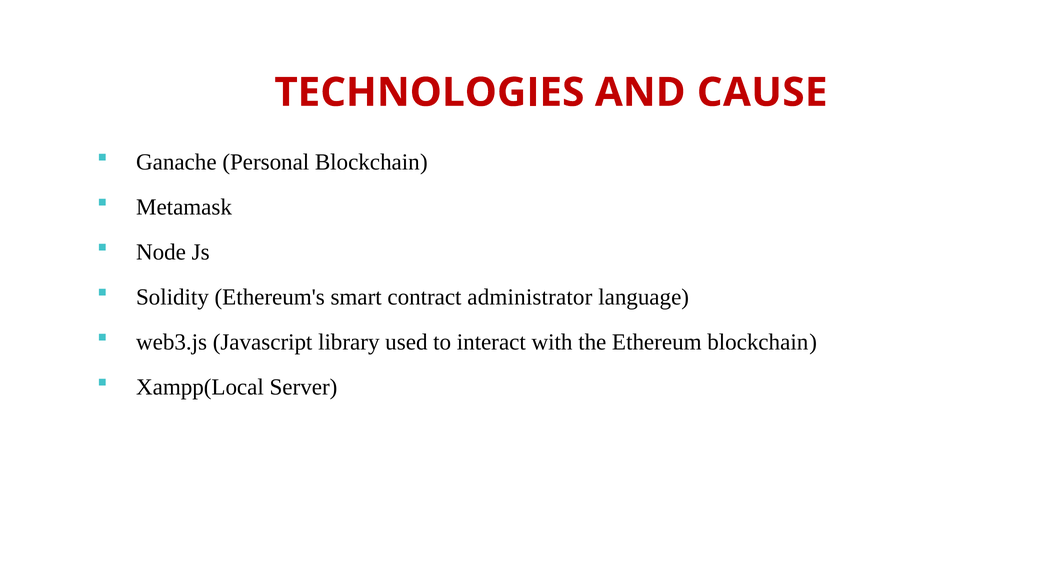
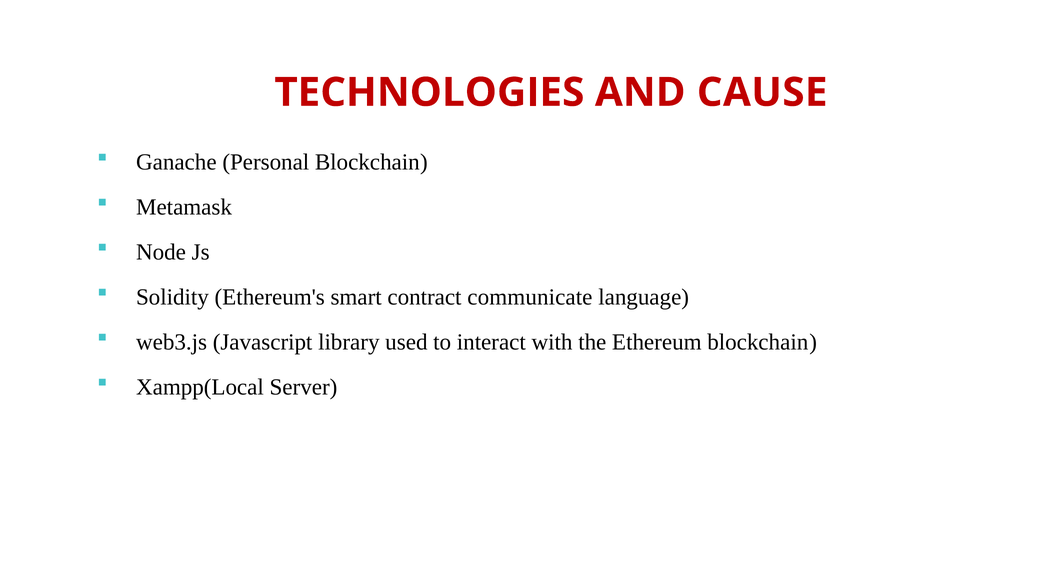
administrator: administrator -> communicate (530, 297)
